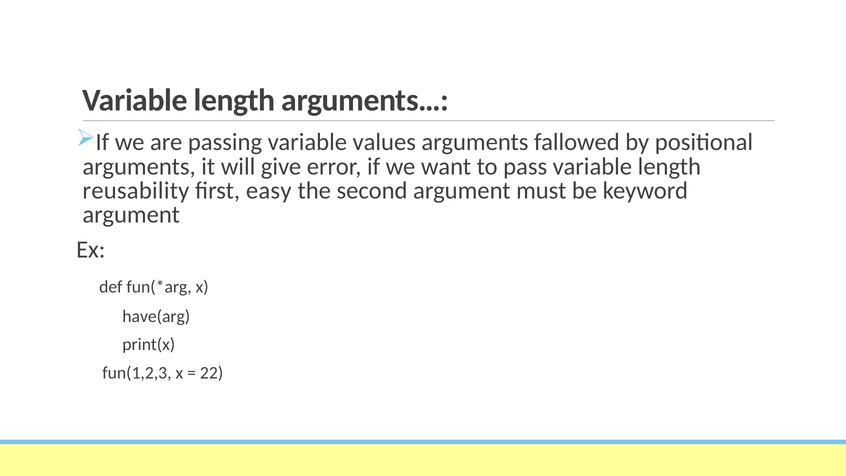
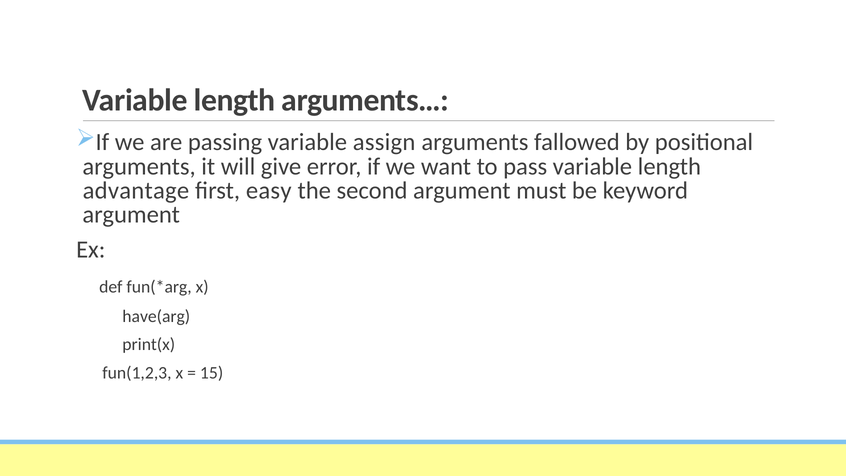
values: values -> assign (384, 142)
reusability: reusability -> advantage (136, 190)
22: 22 -> 15 (212, 373)
